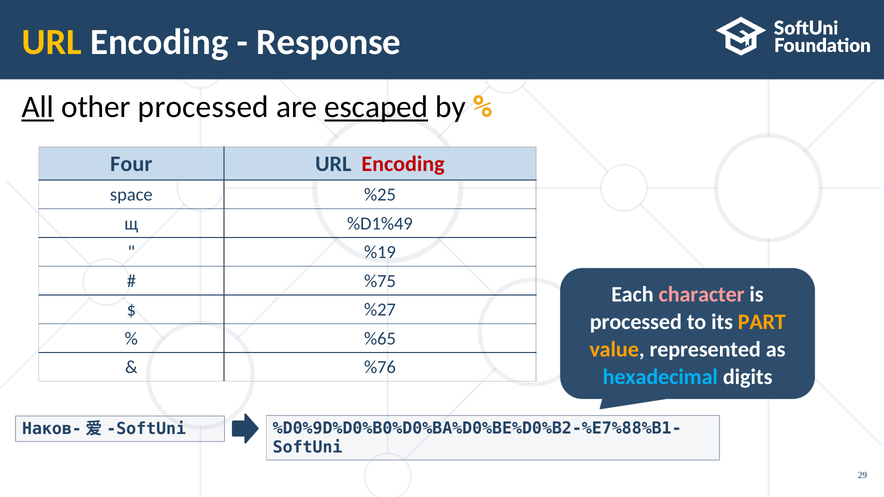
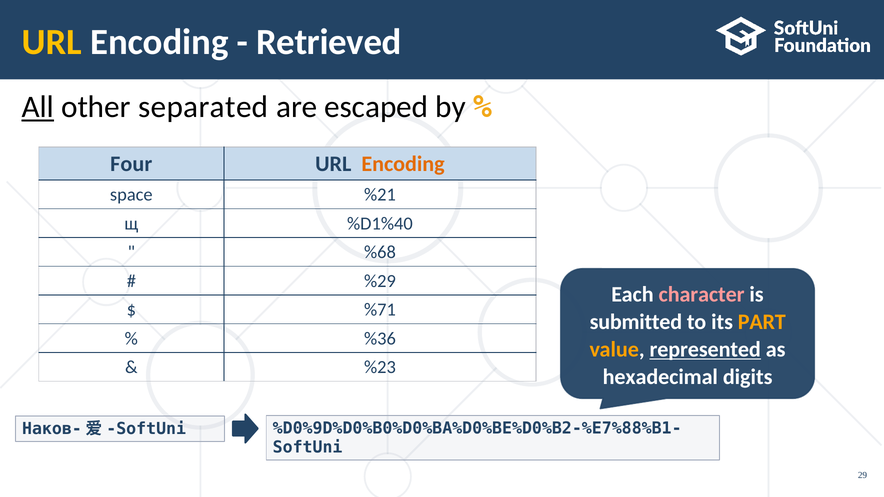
Response: Response -> Retrieved (329, 42)
other processed: processed -> separated (203, 107)
escaped underline: present -> none (376, 107)
Encoding colour: red -> orange (403, 164)
%25: %25 -> %21 (380, 195)
%D1%49: %D1%49 -> %D1%40 (380, 224)
%19: %19 -> %68 (380, 252)
%75: %75 -> %29 (380, 281)
%27: %27 -> %71 (380, 310)
processed: processed -> submitted (636, 322)
%65: %65 -> %36 (380, 339)
represented underline: none -> present (705, 350)
%76: %76 -> %23 (380, 368)
hexadecimal colour: light blue -> white (660, 377)
